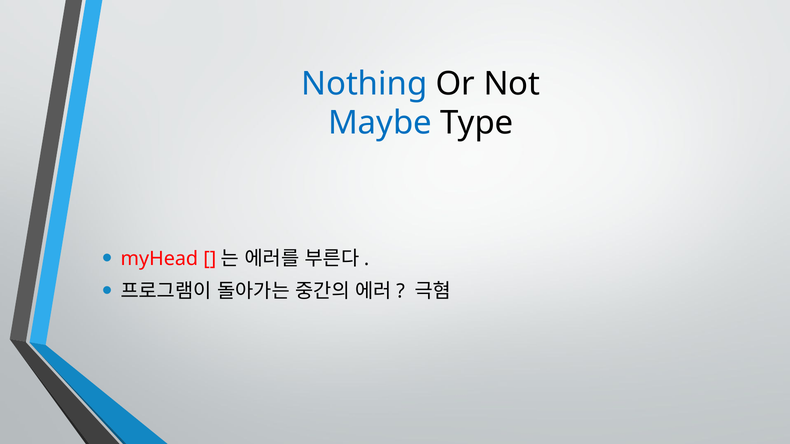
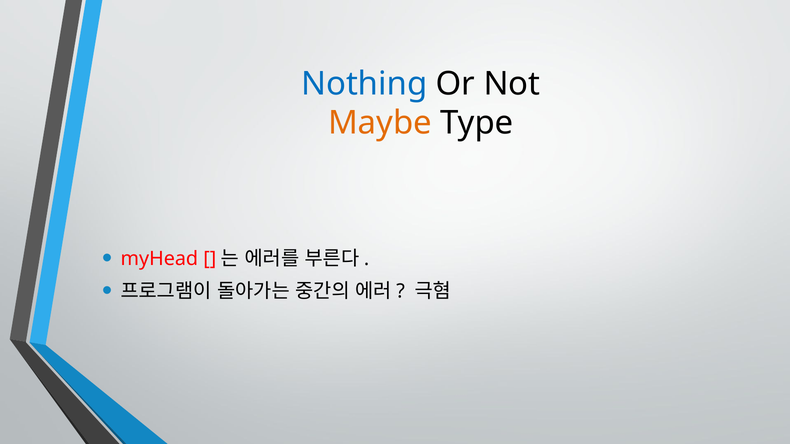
Maybe colour: blue -> orange (380, 123)
